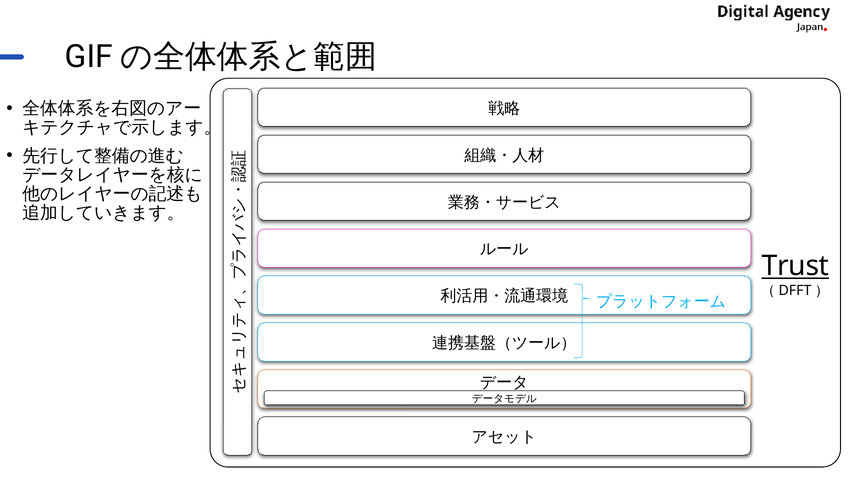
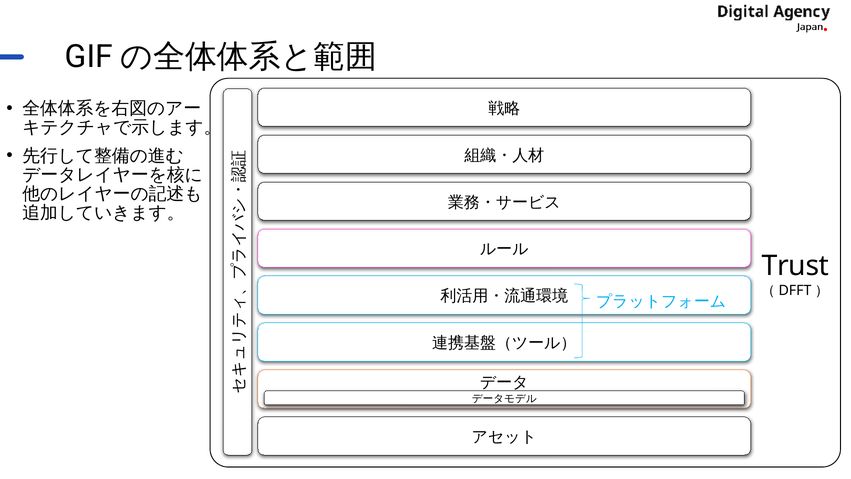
Trust underline: present -> none (795, 266)
